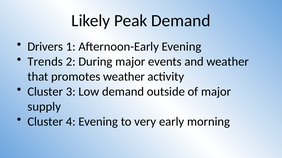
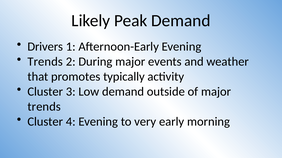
promotes weather: weather -> typically (124, 77)
supply: supply -> trends (44, 107)
